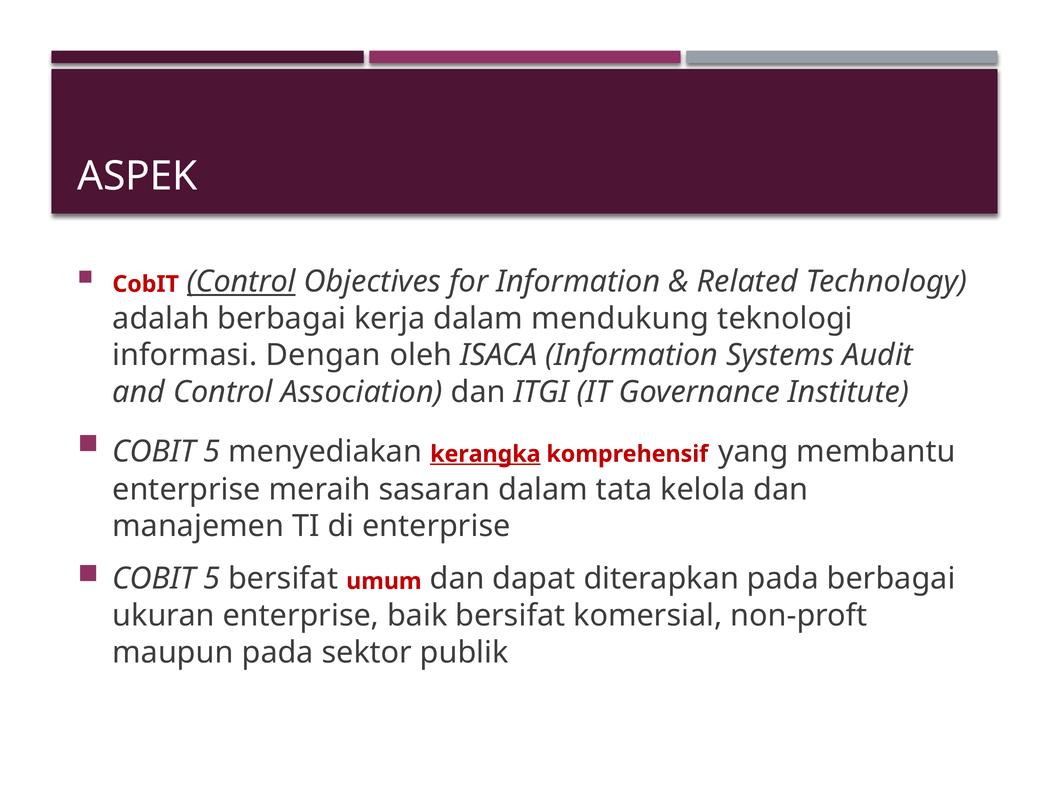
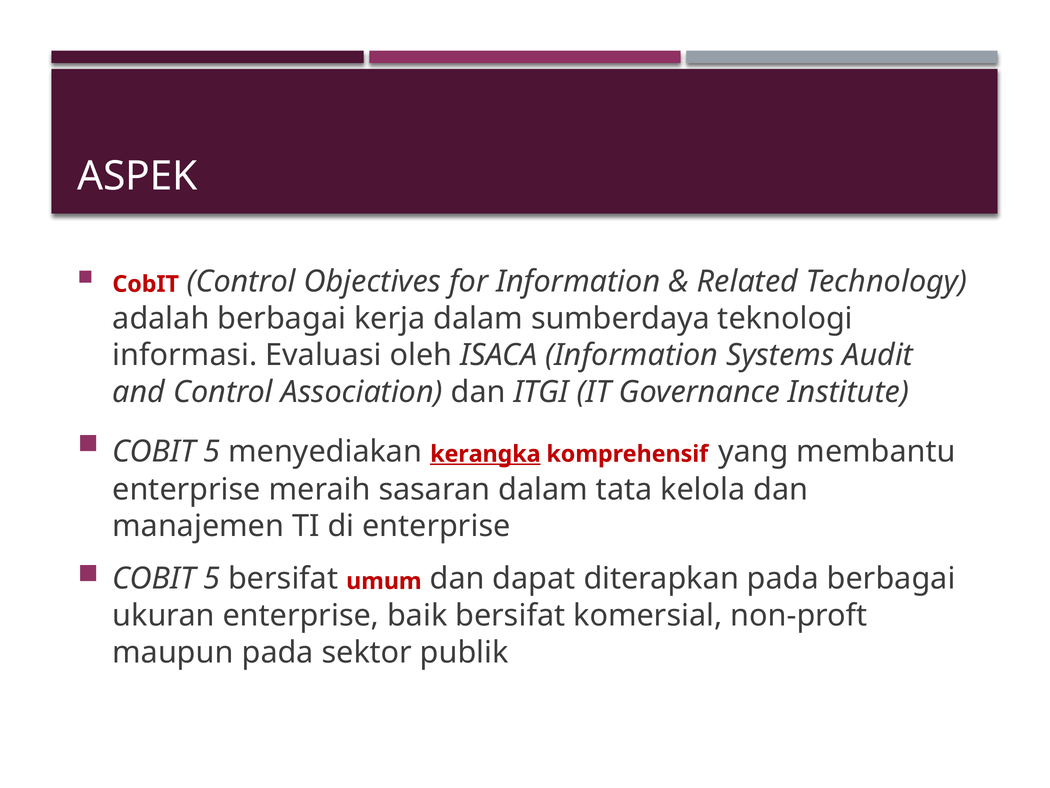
Control underline: present -> none (241, 282)
mendukung: mendukung -> sumberdaya (620, 318)
Dengan: Dengan -> Evaluasi (323, 355)
